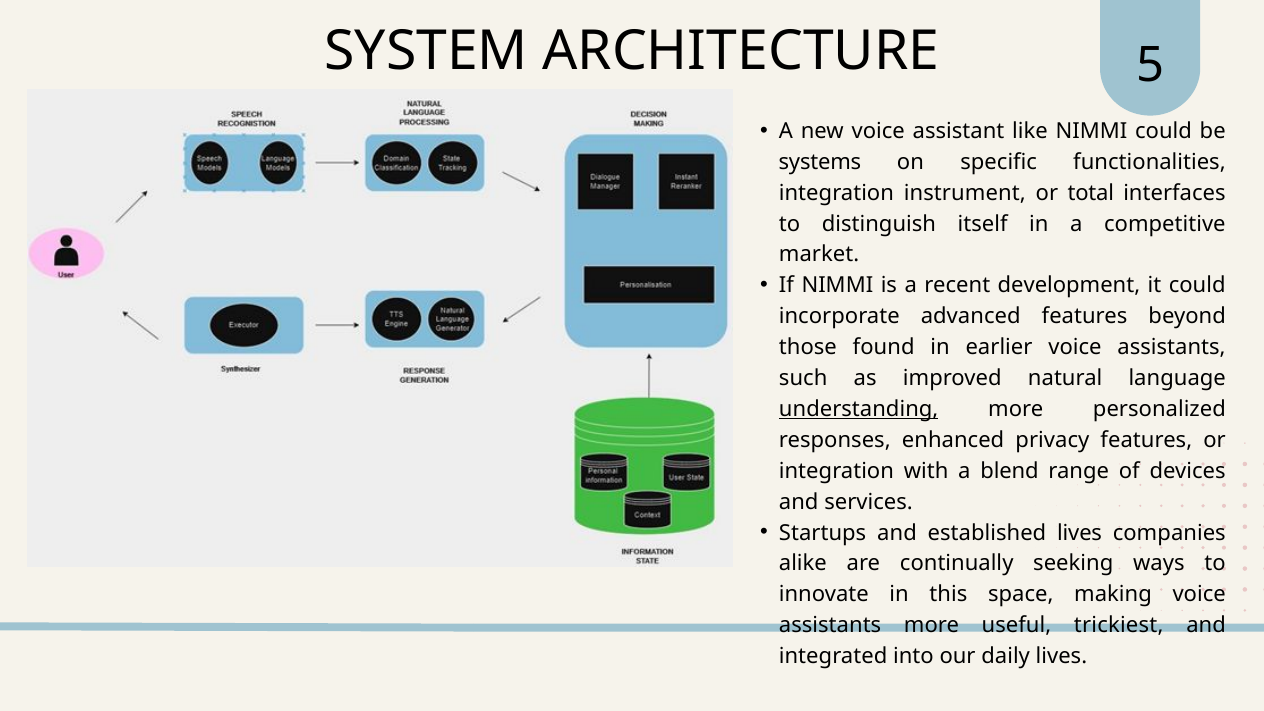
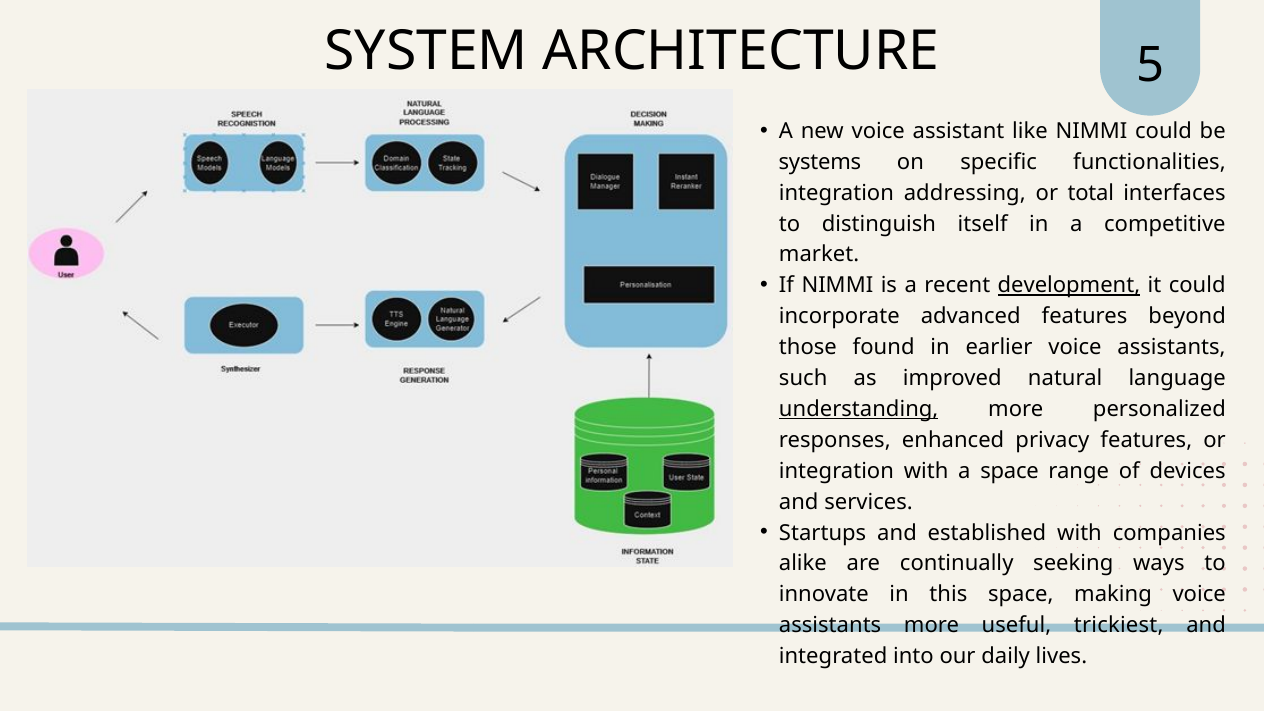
instrument: instrument -> addressing (965, 193)
development underline: none -> present (1069, 286)
a blend: blend -> space (1010, 471)
established lives: lives -> with (1080, 533)
